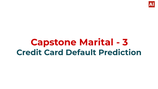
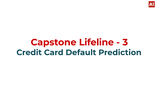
Marital: Marital -> Lifeline (96, 42)
